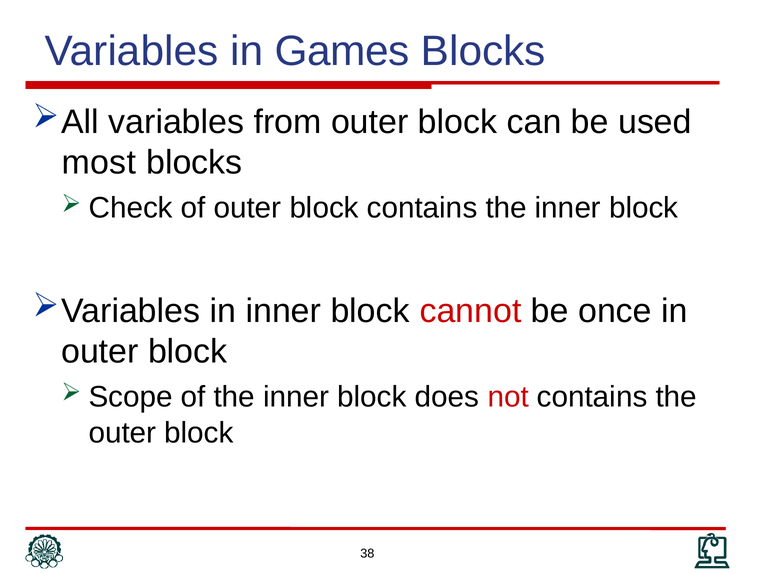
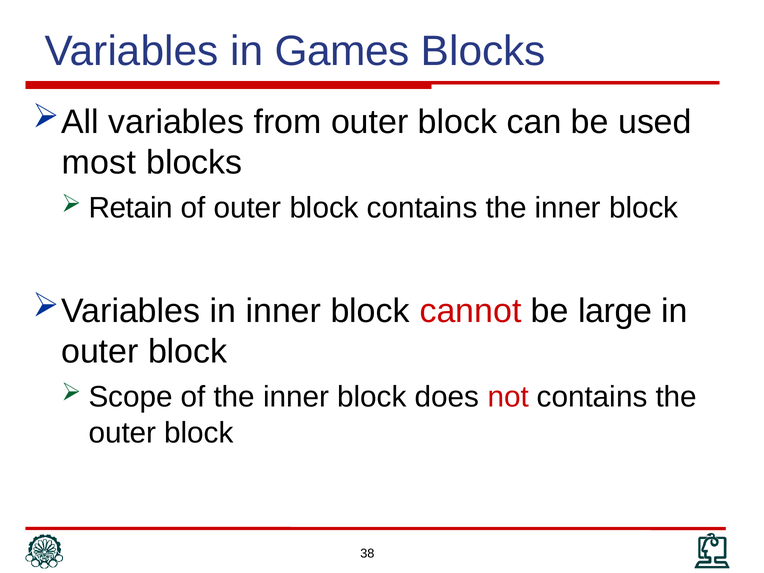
Check: Check -> Retain (131, 208)
once: once -> large (615, 311)
